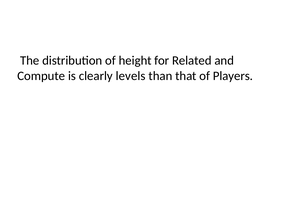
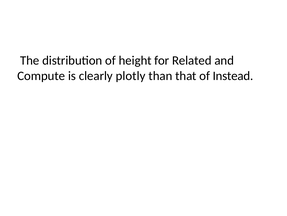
levels: levels -> plotly (131, 76)
Players: Players -> Instead (233, 76)
